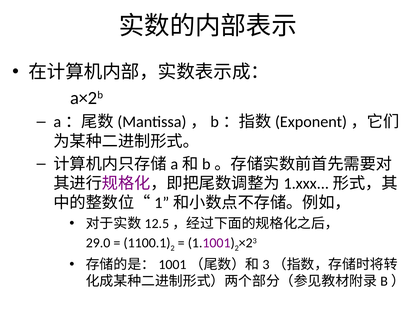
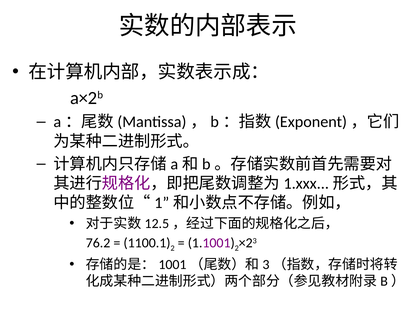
29.0: 29.0 -> 76.2 (98, 243)
